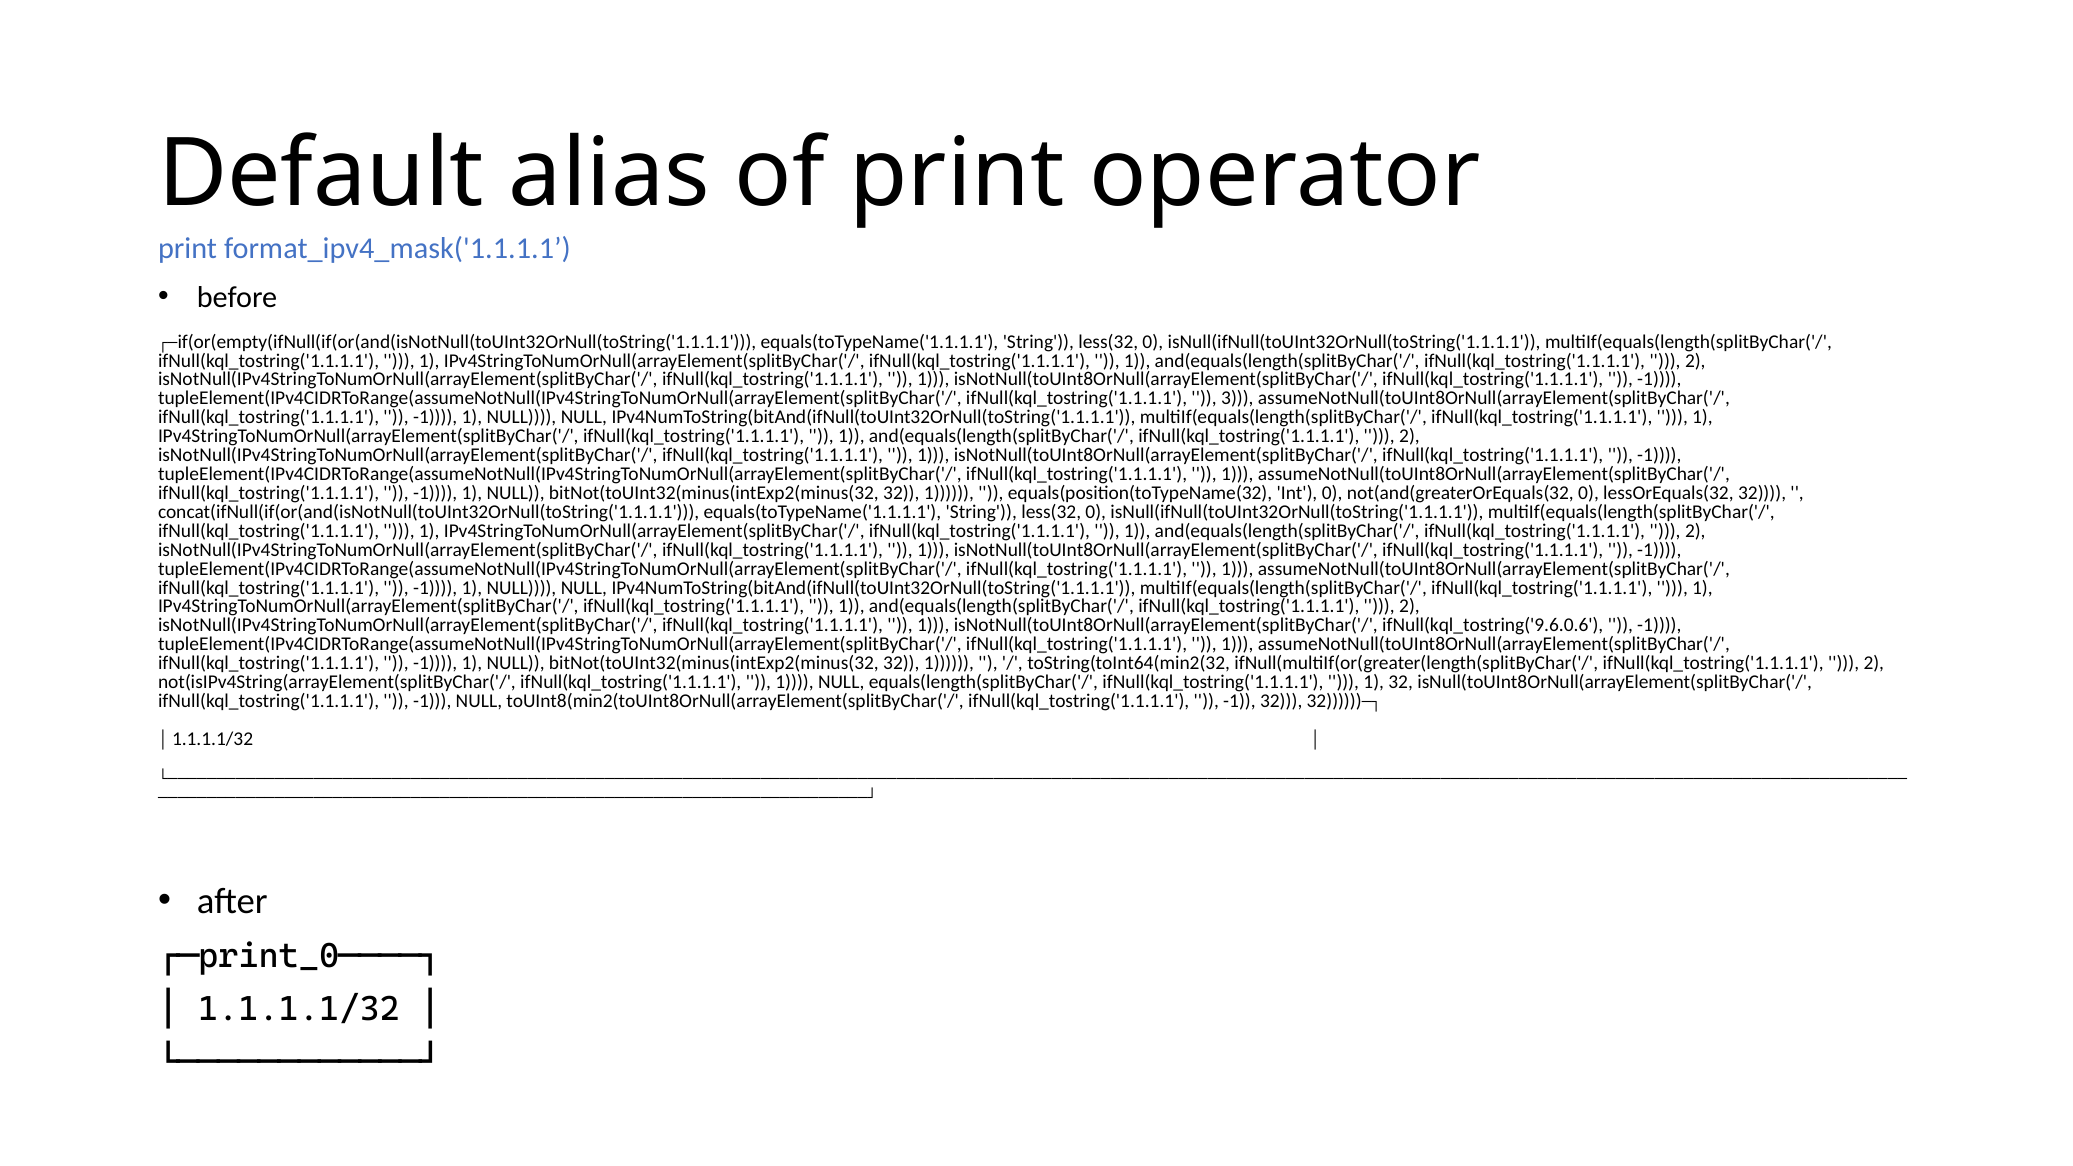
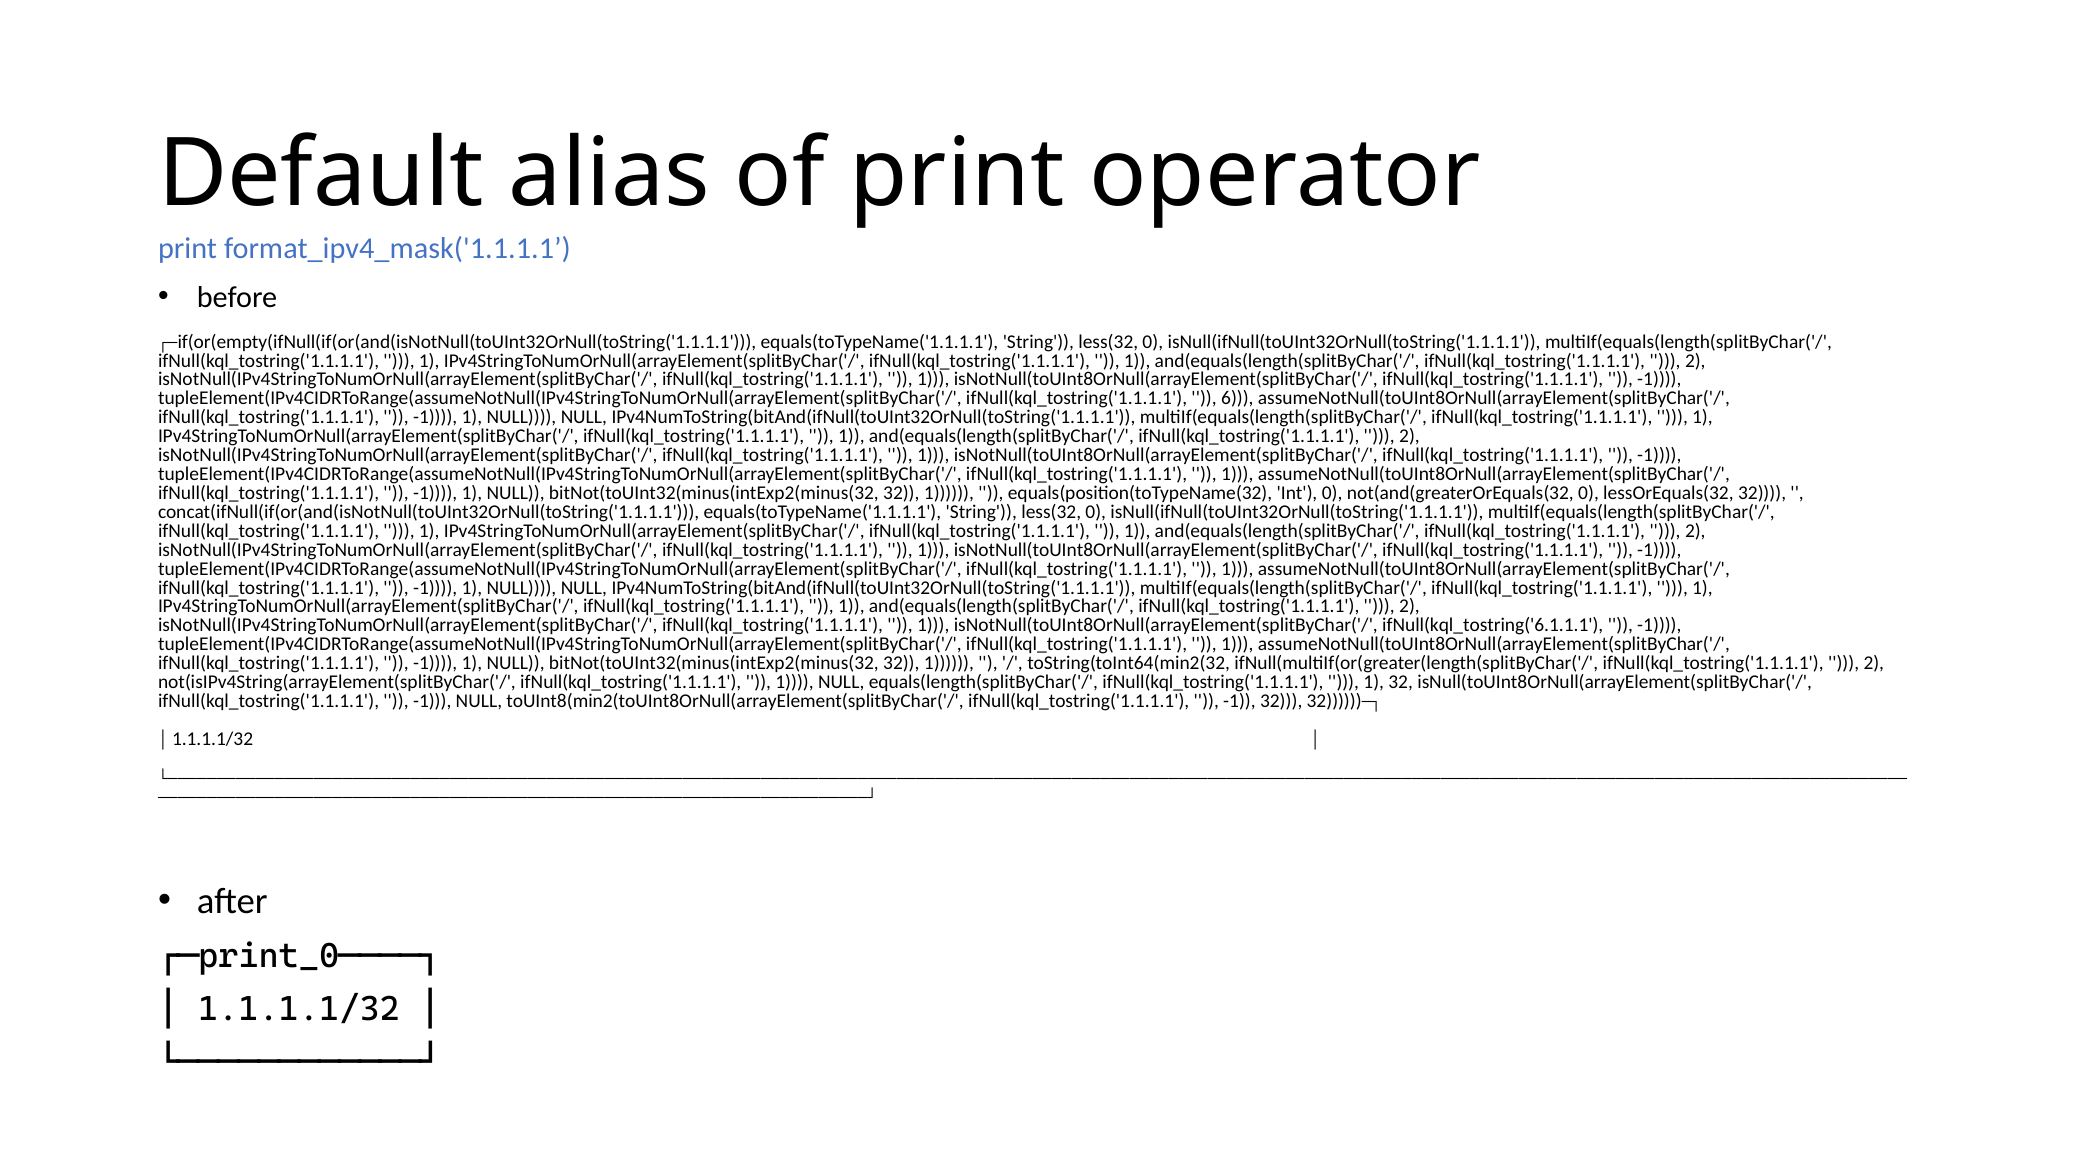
3: 3 -> 6 (1237, 398)
ifNull(kql_tostring('9.6.0.6: ifNull(kql_tostring('9.6.0.6 -> ifNull(kql_tostring('6.1.1.1 (1493, 625)
